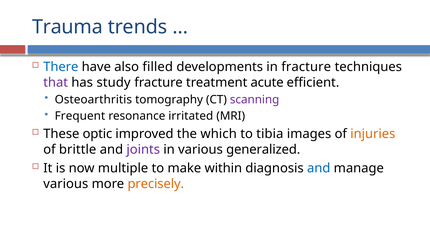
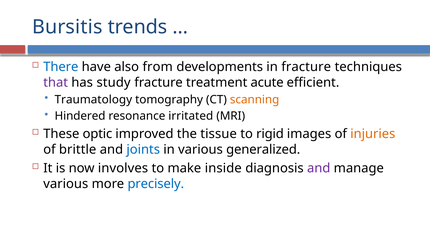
Trauma: Trauma -> Bursitis (67, 27)
filled: filled -> from (158, 67)
Osteoarthritis: Osteoarthritis -> Traumatology (93, 99)
scanning colour: purple -> orange (255, 99)
Frequent: Frequent -> Hindered (80, 116)
which: which -> tissue (219, 134)
tibia: tibia -> rigid (270, 134)
joints colour: purple -> blue (143, 150)
multiple: multiple -> involves (123, 168)
within: within -> inside (223, 168)
and colour: blue -> purple (319, 168)
precisely colour: orange -> blue (156, 184)
